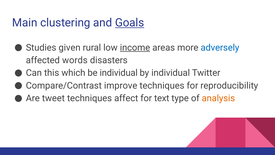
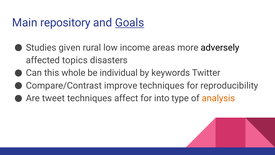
clustering: clustering -> repository (65, 23)
income underline: present -> none (135, 48)
adversely colour: blue -> black (220, 48)
words: words -> topics (75, 60)
which: which -> whole (73, 73)
by individual: individual -> keywords (171, 73)
text: text -> into (162, 98)
